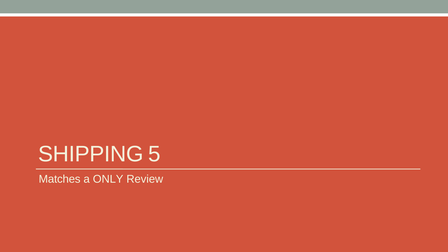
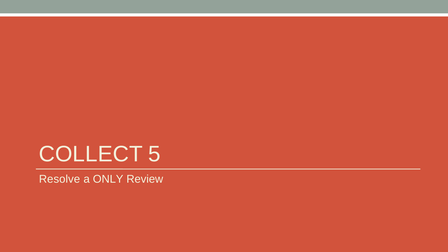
SHIPPING: SHIPPING -> COLLECT (91, 154)
Matches: Matches -> Resolve (60, 179)
